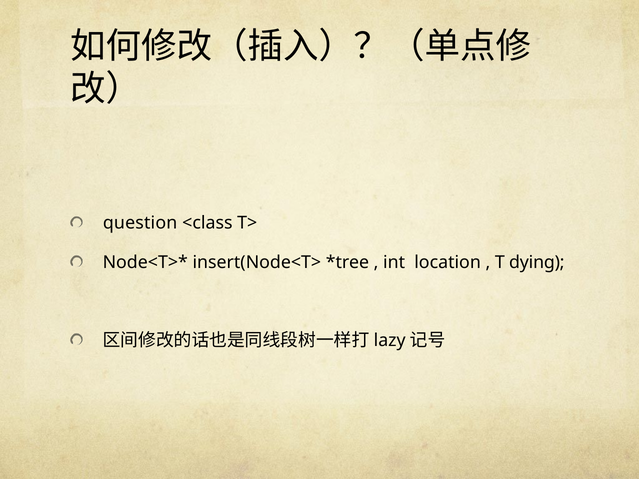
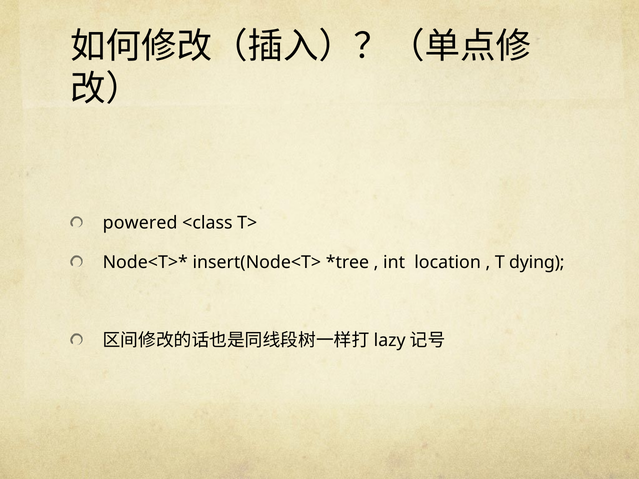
question: question -> powered (140, 223)
